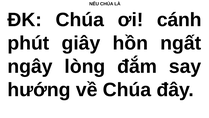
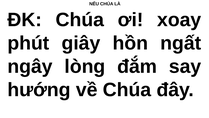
cánh: cánh -> xoay (179, 20)
